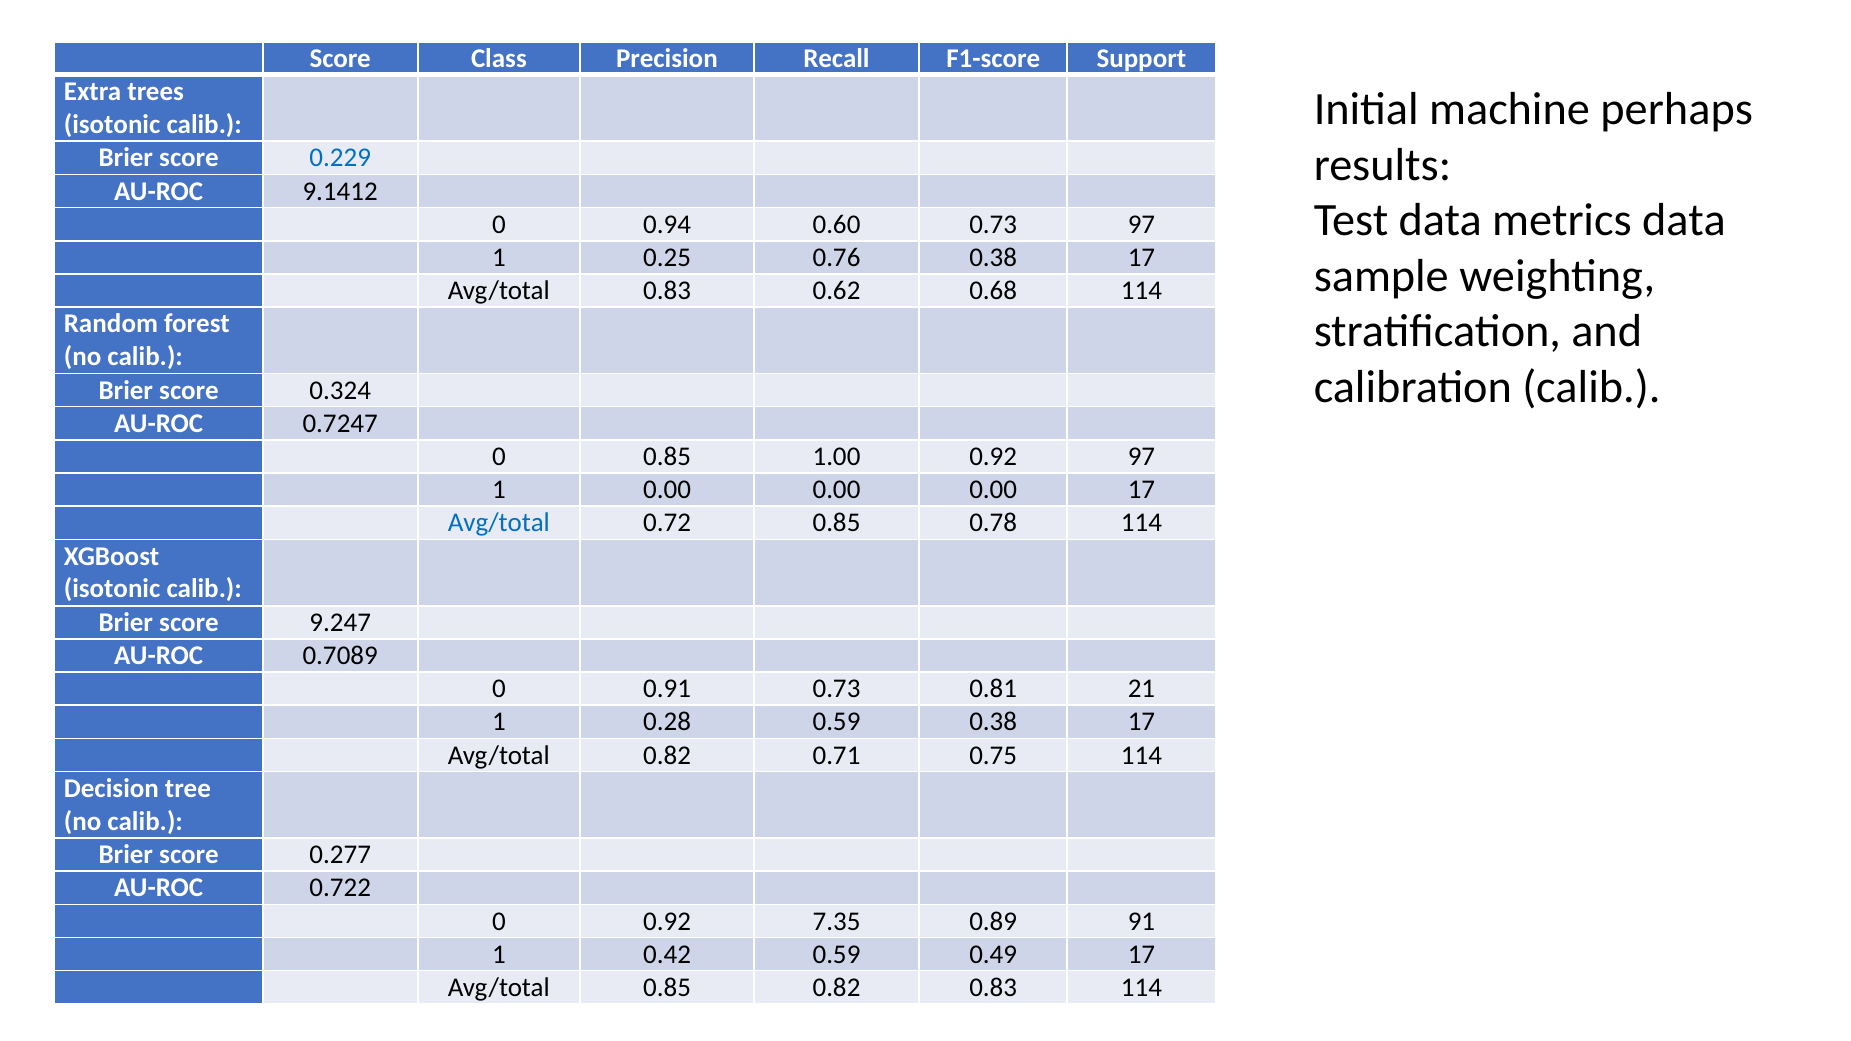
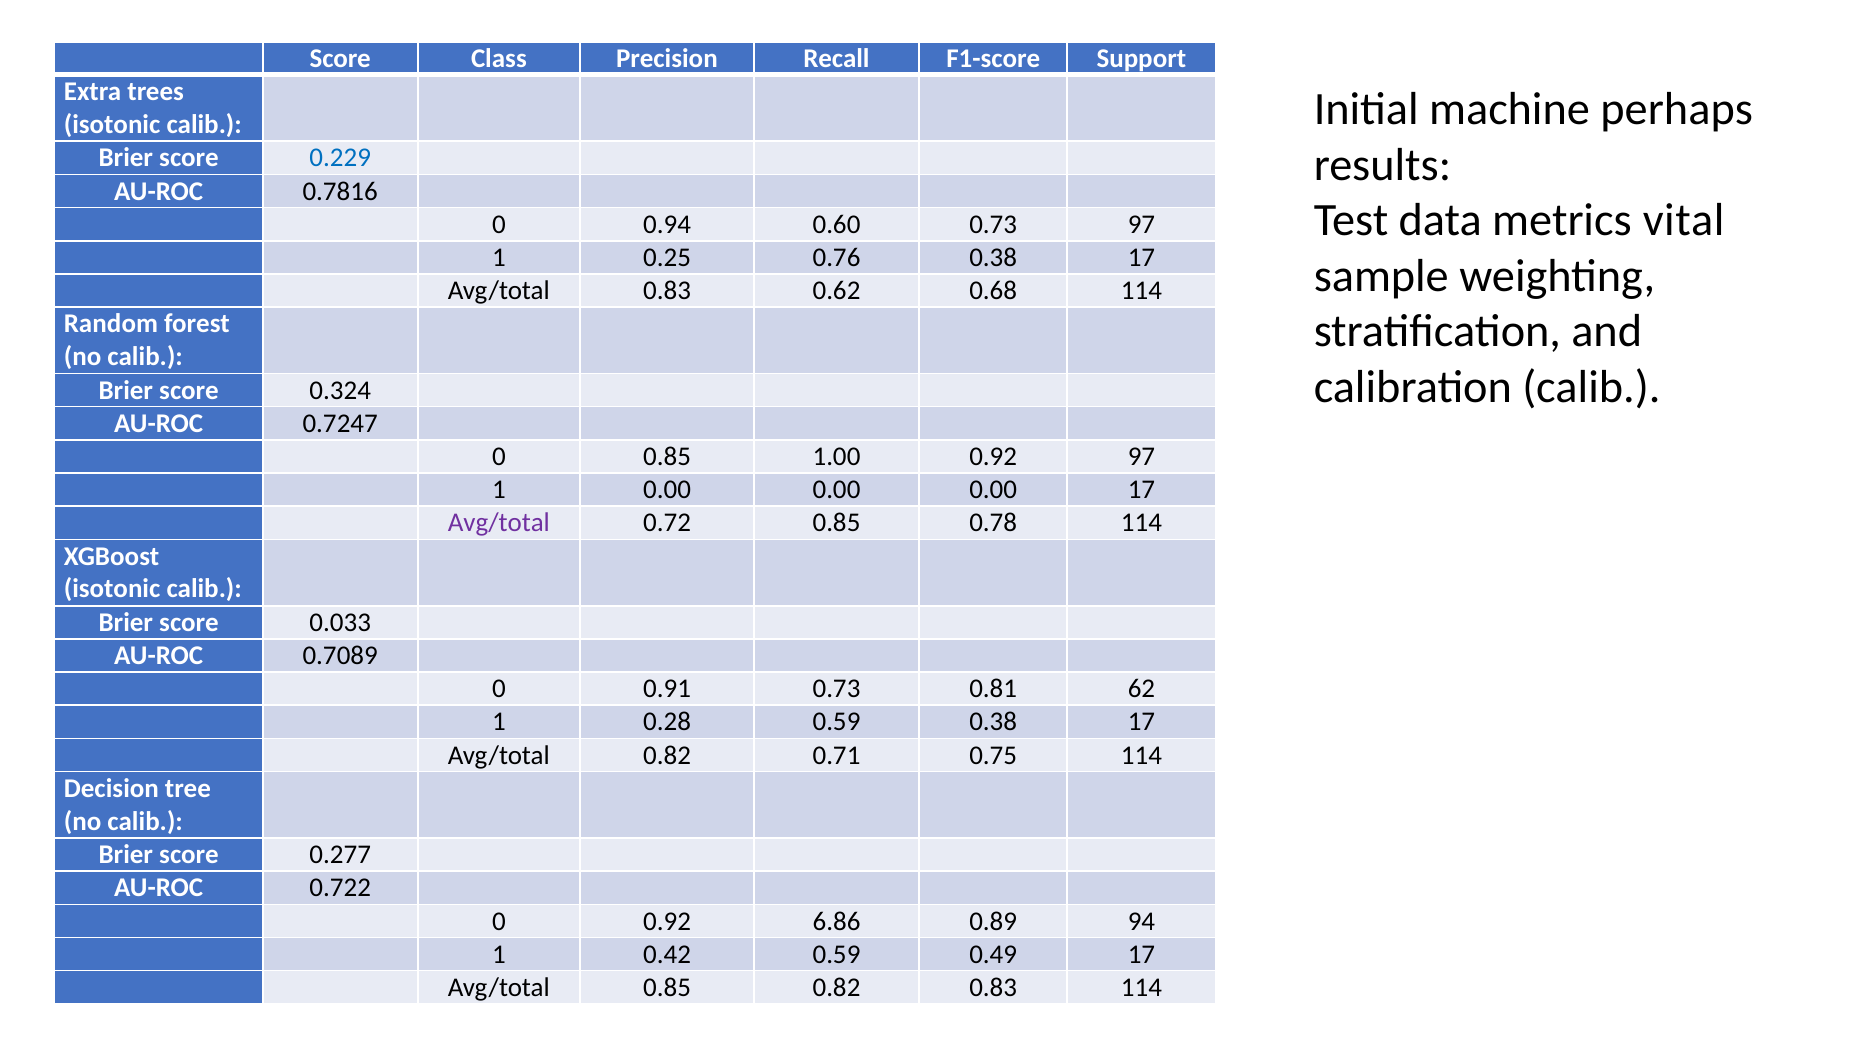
9.1412: 9.1412 -> 0.7816 (340, 191)
metrics data: data -> vital (1684, 221)
Avg/total colour: blue -> purple (499, 523)
9.247: 9.247 -> 0.033 (340, 623)
21: 21 -> 62 (1141, 689)
7.35: 7.35 -> 6.86 (837, 921)
91: 91 -> 94 (1141, 921)
